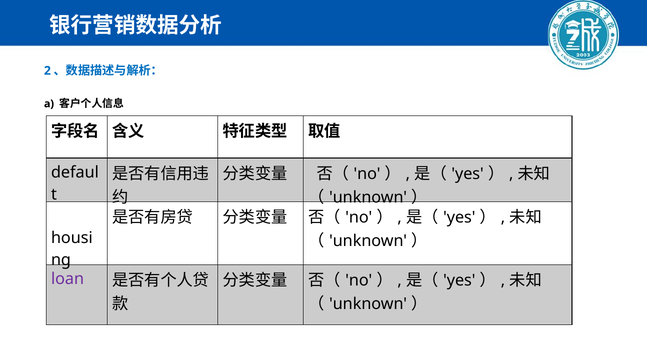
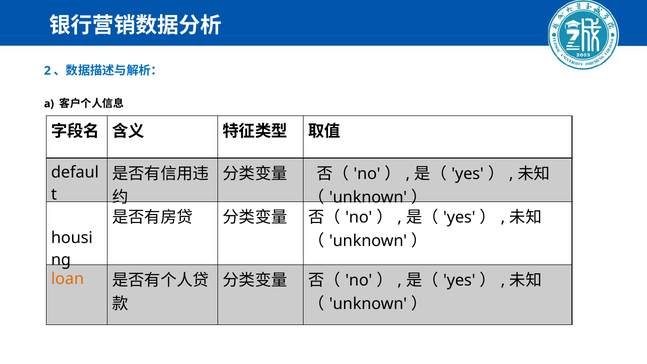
loan colour: purple -> orange (68, 279)
